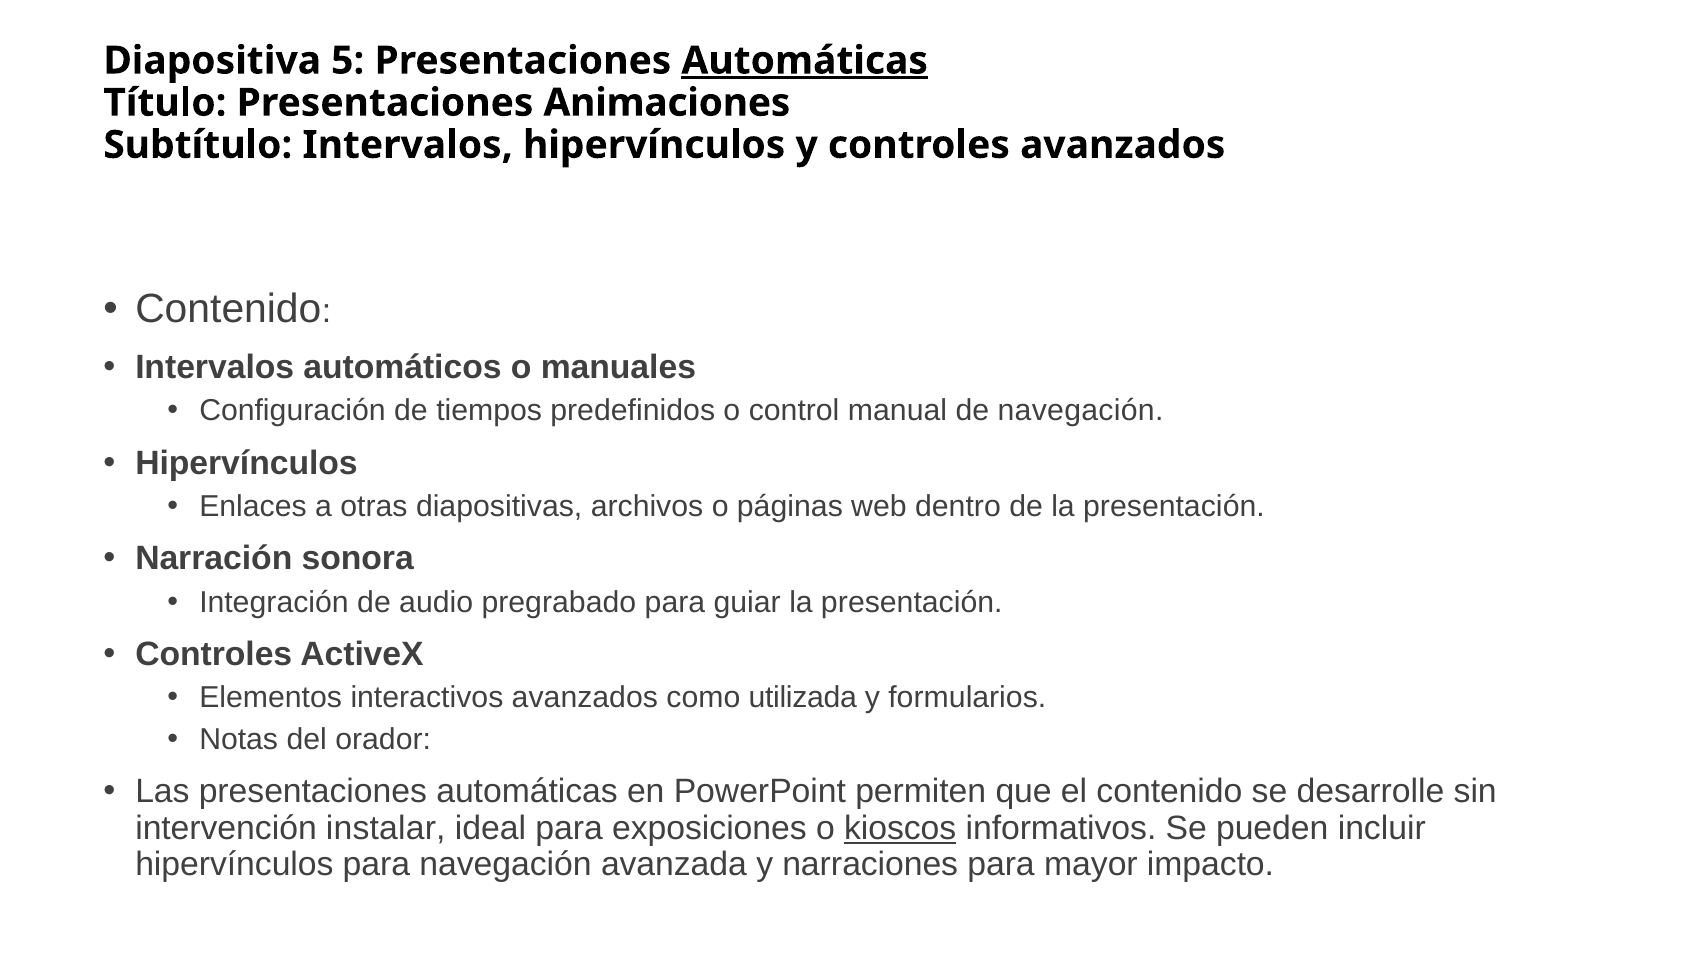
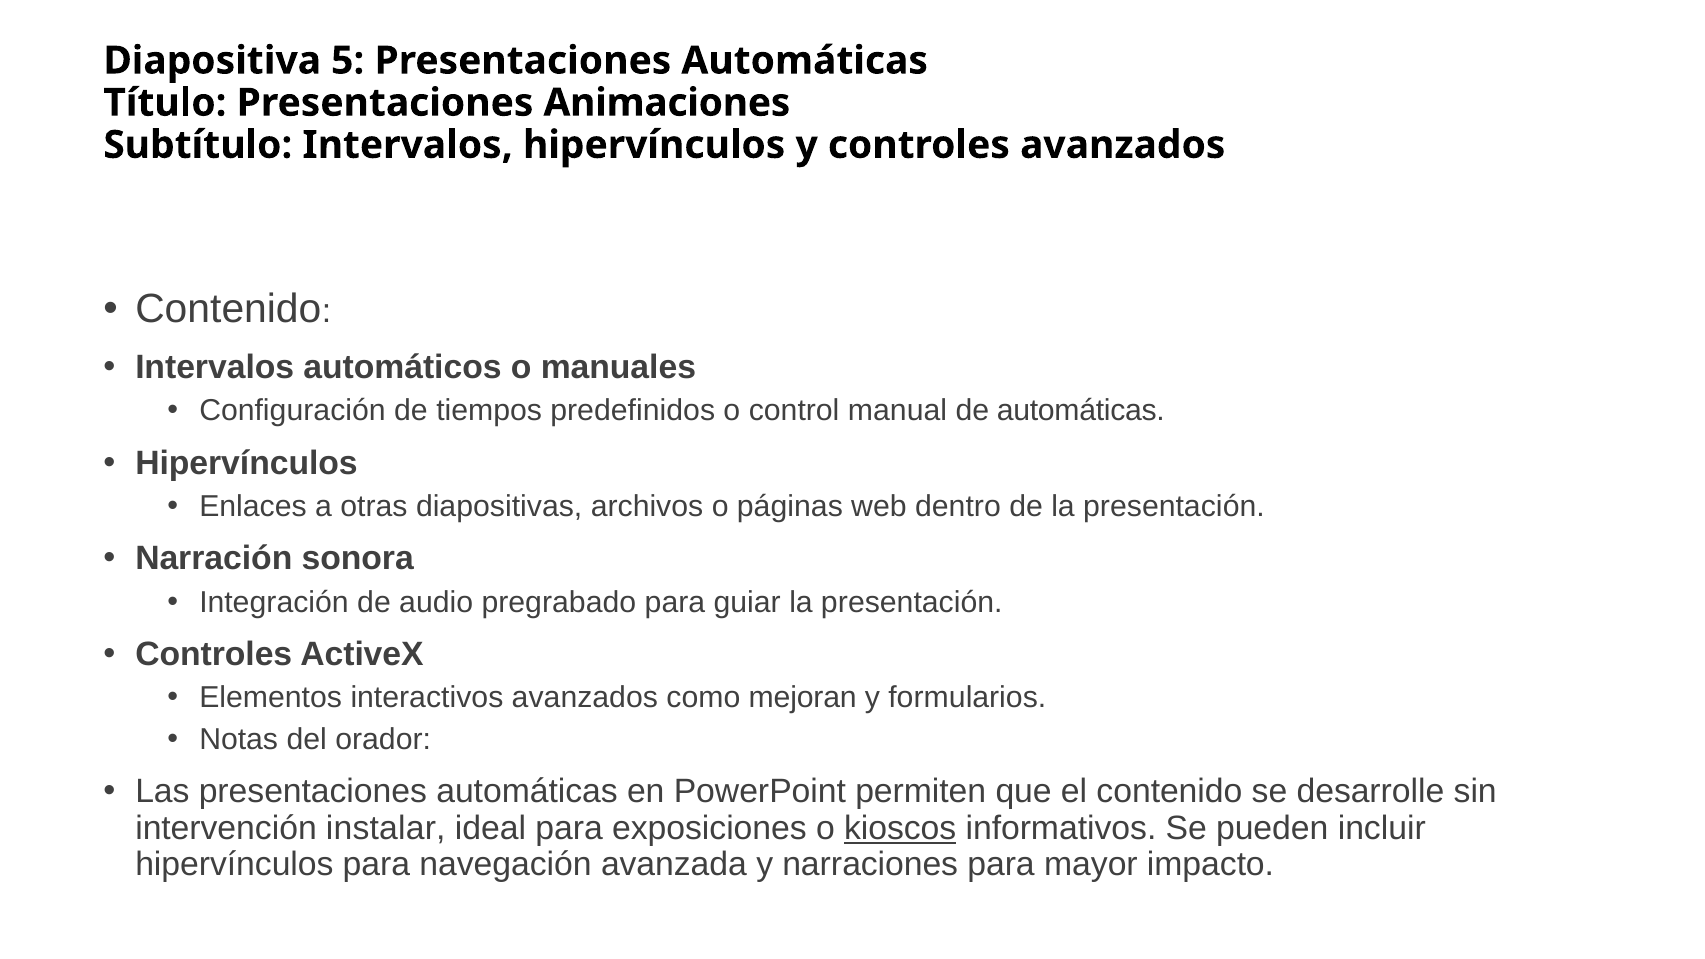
Automáticas underline: present -> none (805, 61)
de navegación: navegación -> automáticas (1081, 411)
utilizada: utilizada -> mejoran (803, 698)
